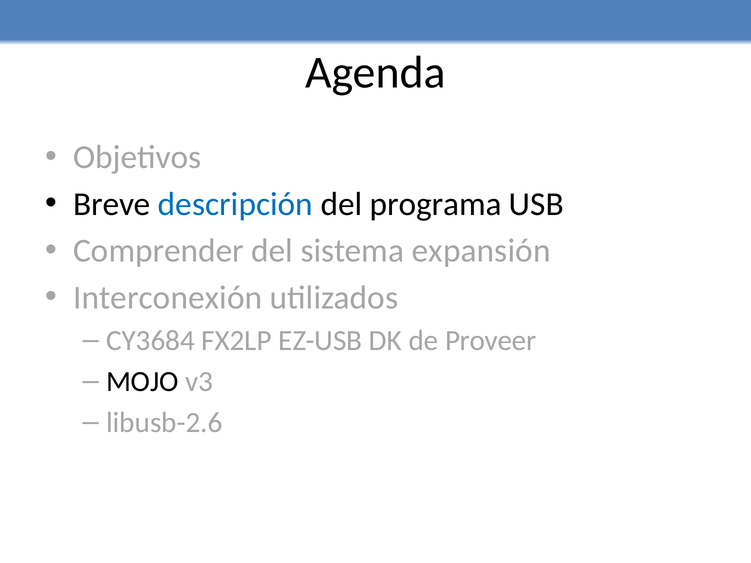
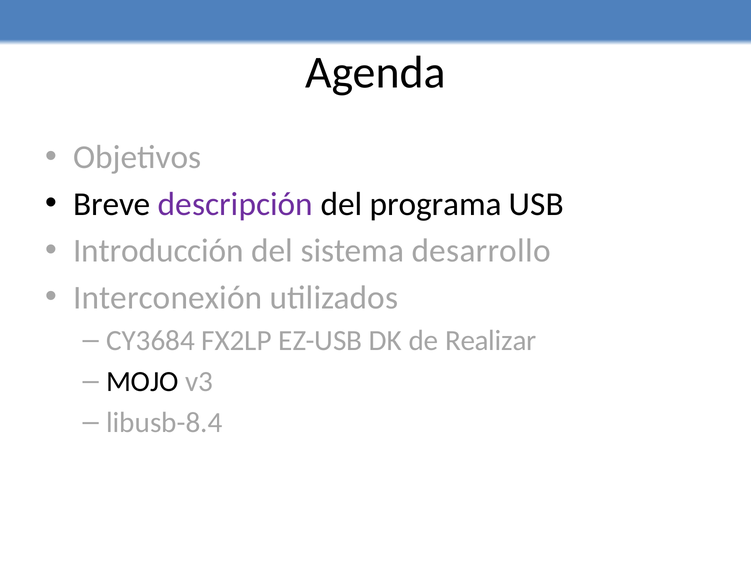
descripción colour: blue -> purple (235, 204)
Comprender: Comprender -> Introducción (159, 251)
expansión: expansión -> desarrollo (481, 251)
Proveer: Proveer -> Realizar (491, 341)
libusb-2.6: libusb-2.6 -> libusb-8.4 (164, 423)
